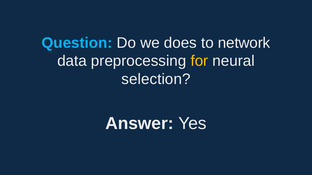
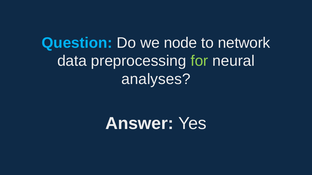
does: does -> node (180, 43)
for colour: yellow -> light green (199, 61)
selection: selection -> analyses (156, 79)
